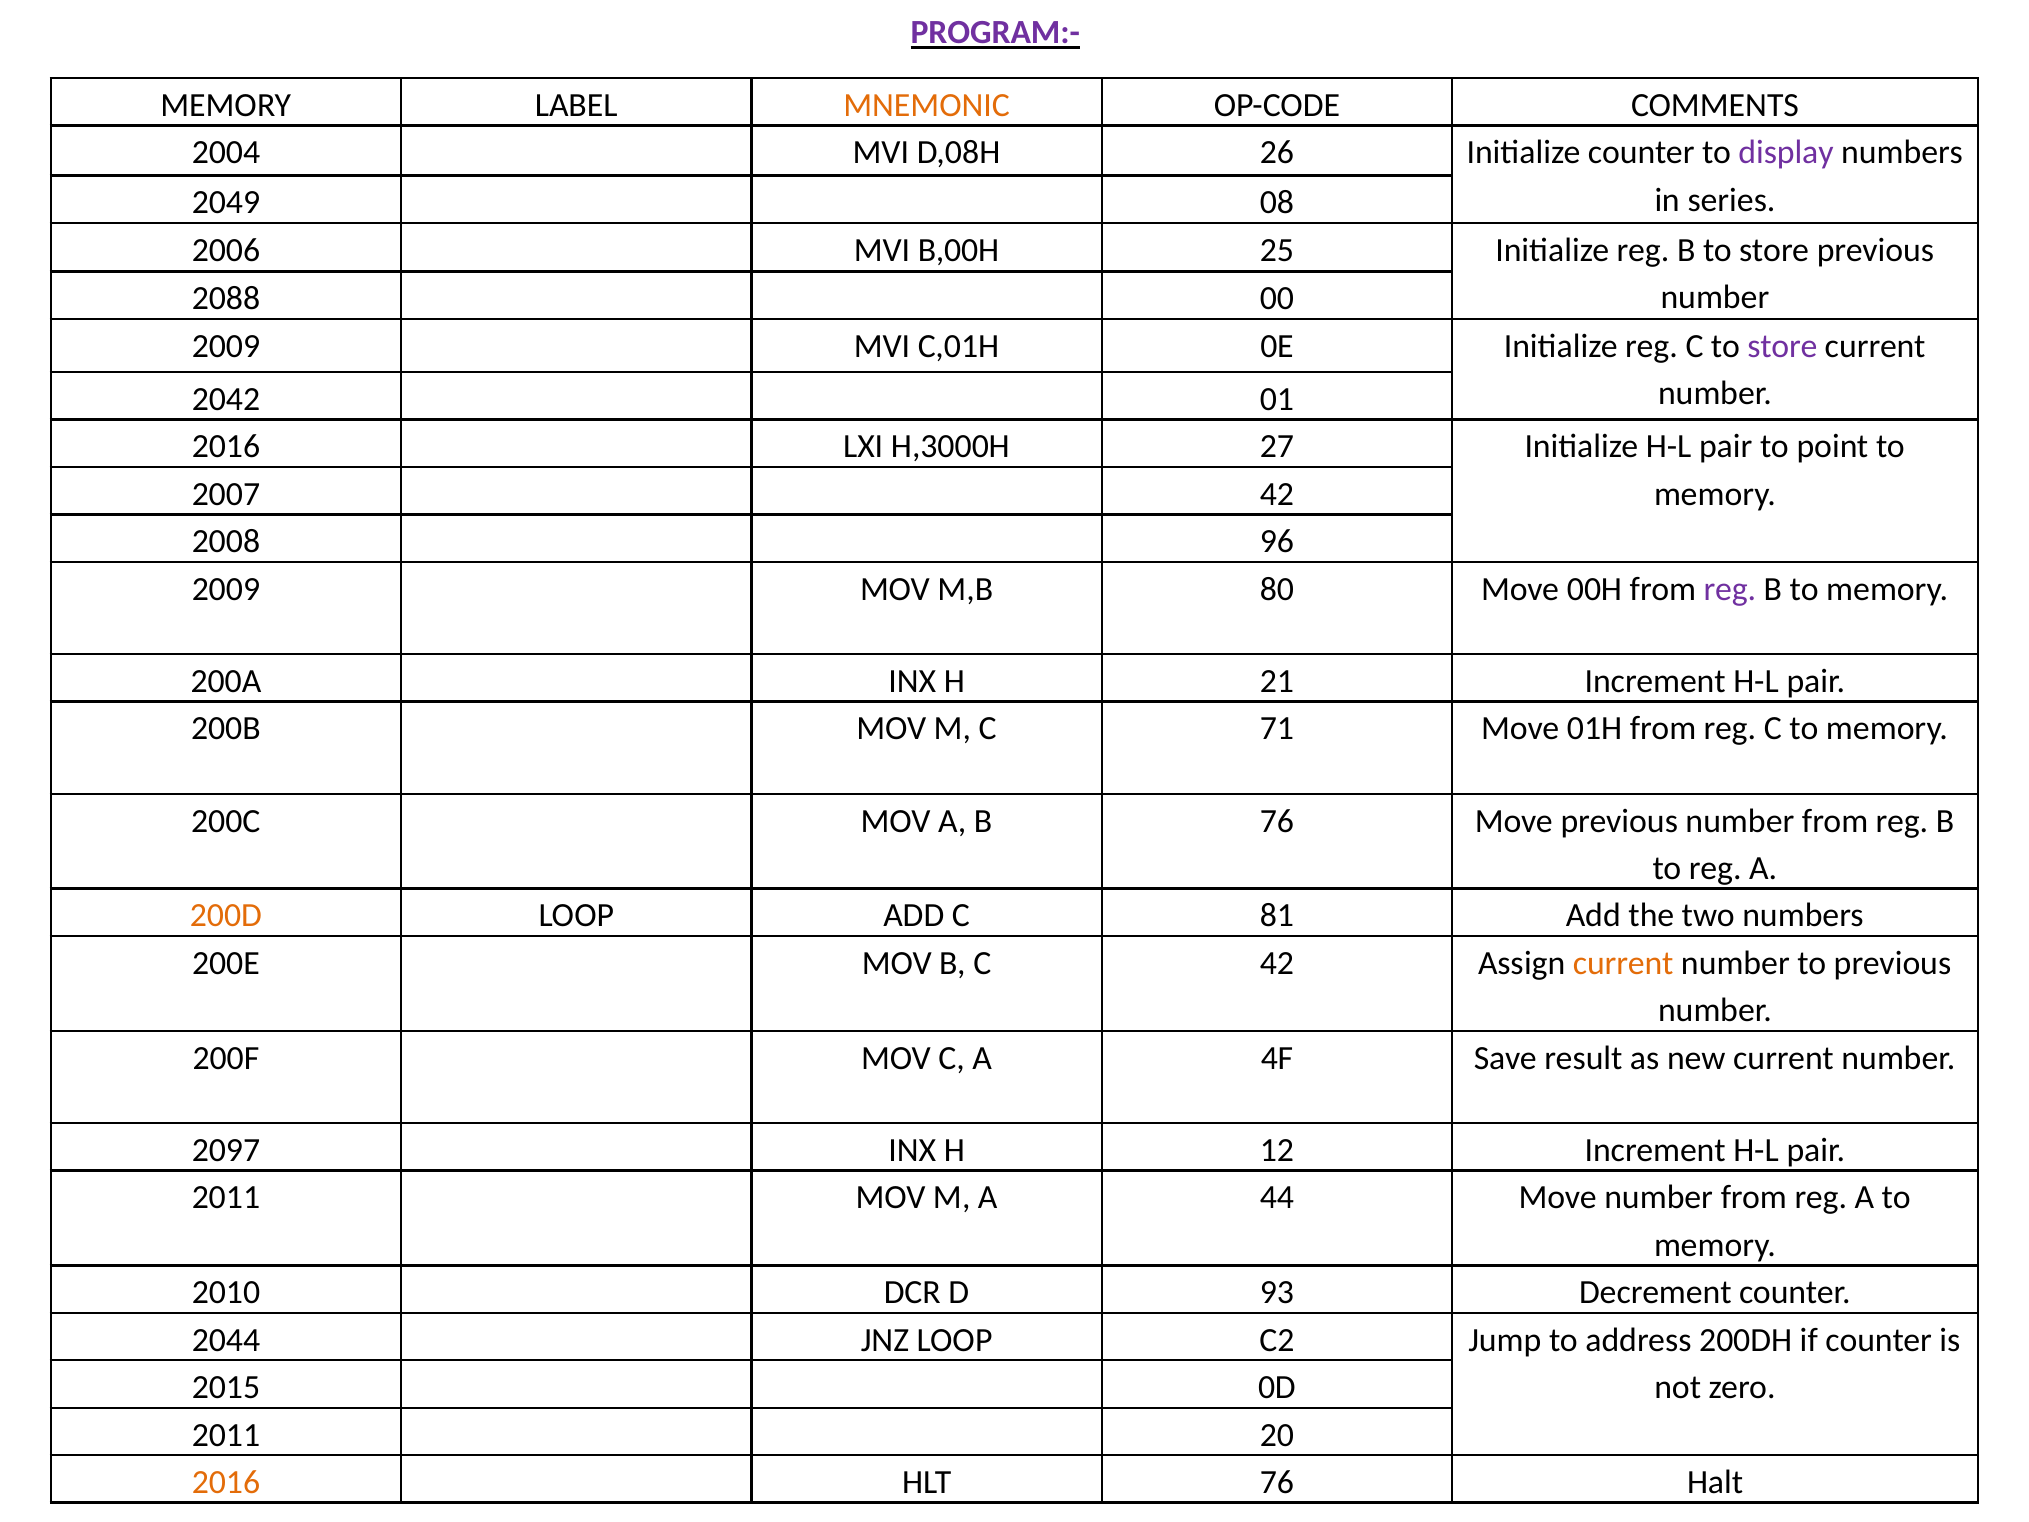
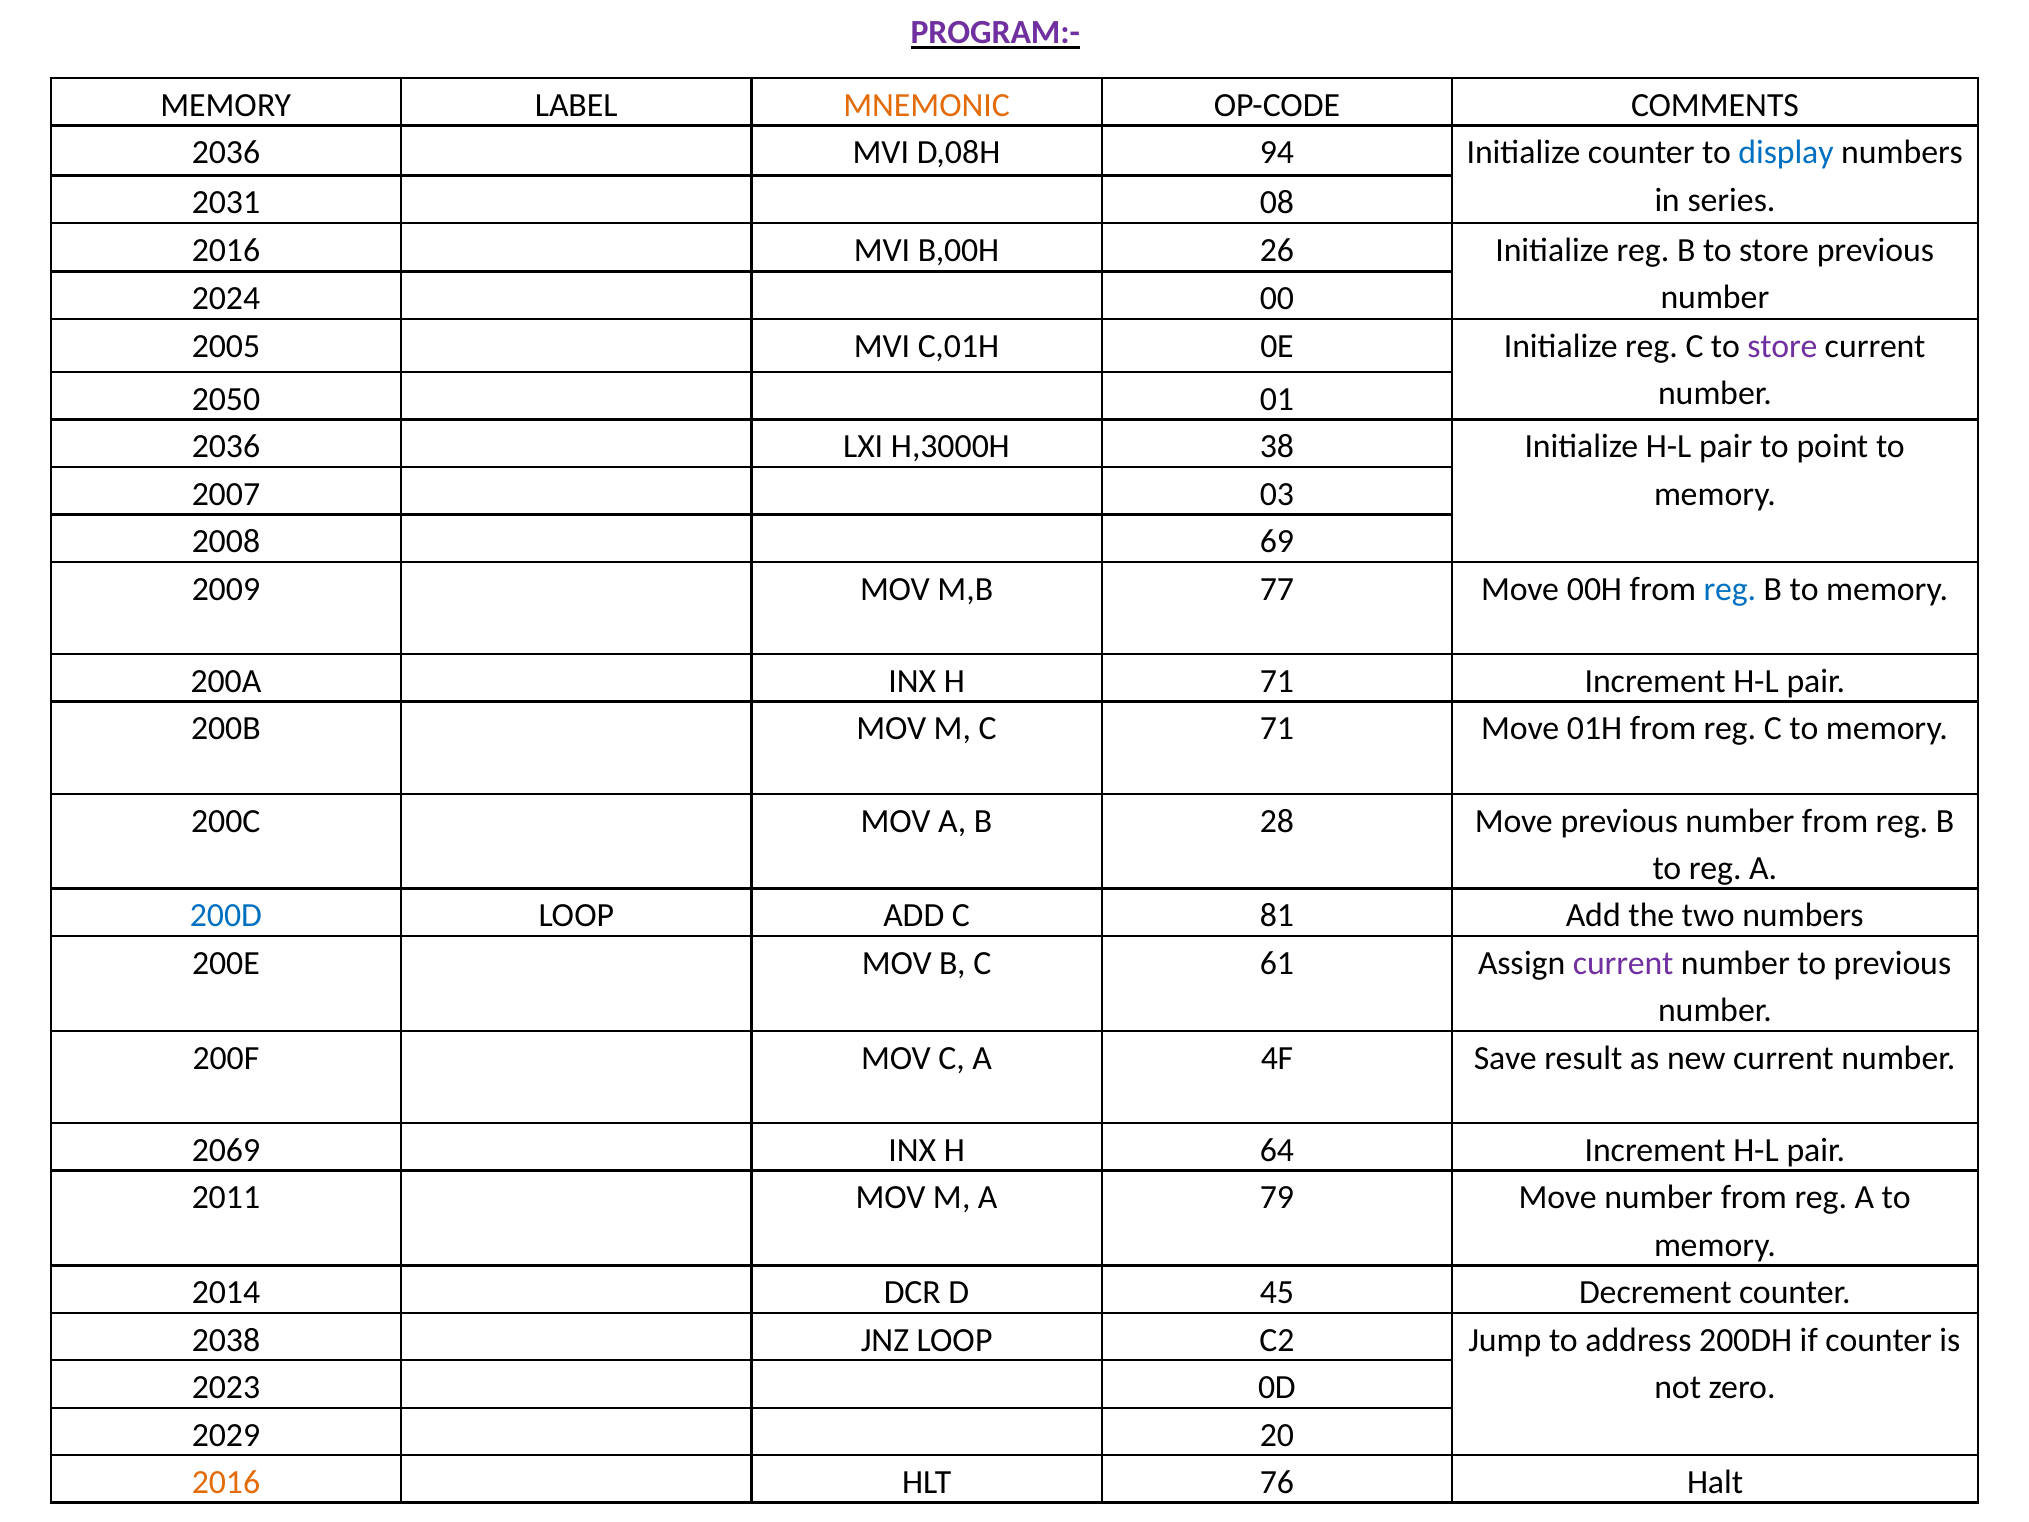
2004: 2004 -> 2036 (226, 153)
26: 26 -> 94 (1277, 153)
display colour: purple -> blue (1786, 153)
2049: 2049 -> 2031 (226, 203)
2006: 2006 -> 2016 (226, 250)
25: 25 -> 26 (1277, 250)
2088: 2088 -> 2024 (226, 299)
2009: 2009 -> 2005 (226, 346)
2042: 2042 -> 2050 (226, 399)
2016: 2016 -> 2036 (226, 447)
27: 27 -> 38 (1277, 447)
2007 42: 42 -> 03 (1277, 494)
96: 96 -> 69 (1277, 541)
80: 80 -> 77 (1277, 589)
reg colour: purple -> blue (1730, 589)
H 21: 21 -> 71 (1277, 681)
B 76: 76 -> 28 (1277, 821)
200D colour: orange -> blue (226, 916)
C 42: 42 -> 61 (1277, 963)
current colour: orange -> purple (1623, 963)
2097: 2097 -> 2069 (226, 1150)
12: 12 -> 64 (1277, 1150)
44: 44 -> 79 (1277, 1197)
2010: 2010 -> 2014 (226, 1292)
93: 93 -> 45 (1277, 1292)
2044: 2044 -> 2038 (226, 1340)
2015: 2015 -> 2023 (226, 1387)
2011: 2011 -> 2029 (226, 1435)
